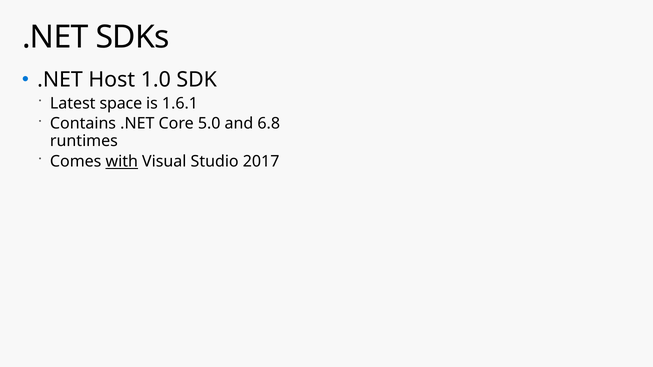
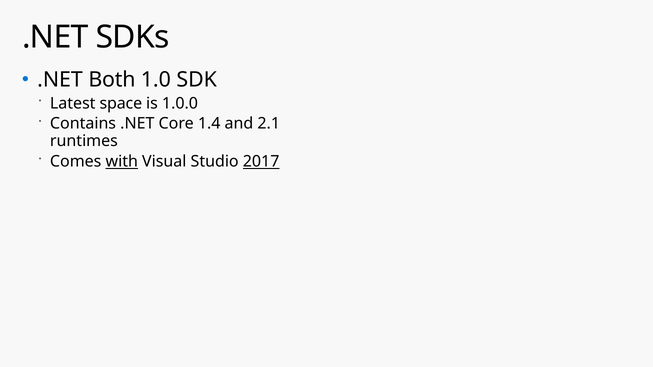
Host: Host -> Both (112, 80)
1.6.1: 1.6.1 -> 1.0.0 (180, 103)
5.0: 5.0 -> 1.4 (209, 124)
6.8: 6.8 -> 2.1 (269, 124)
2017 underline: none -> present (261, 162)
